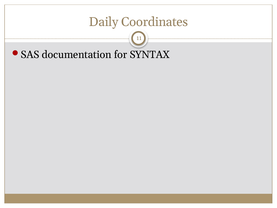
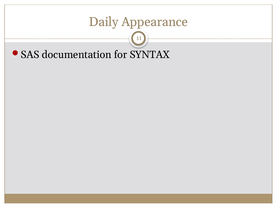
Coordinates: Coordinates -> Appearance (155, 22)
